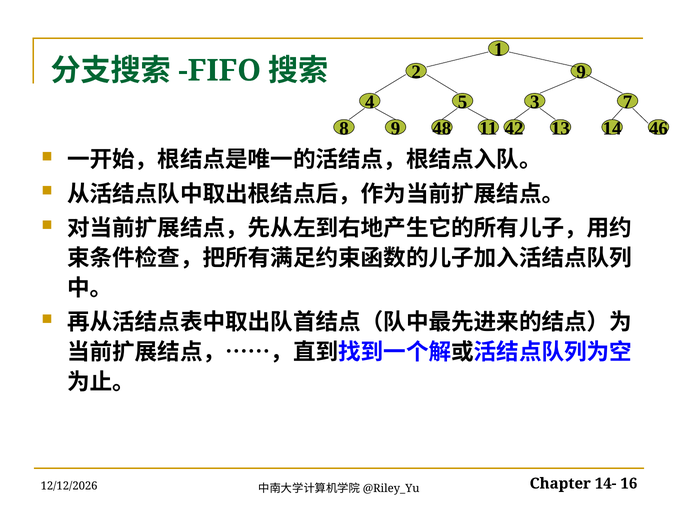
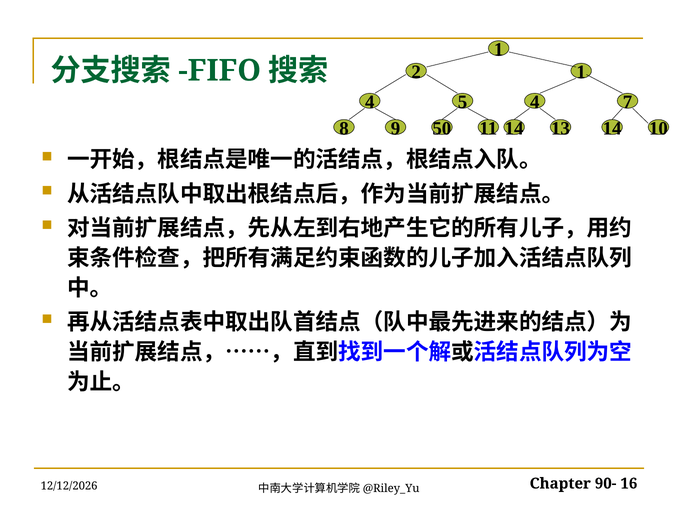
2 9: 9 -> 1 (581, 72)
5 3: 3 -> 4 (535, 102)
48: 48 -> 50 (442, 128)
11 42: 42 -> 14 (514, 128)
46: 46 -> 10 (658, 128)
14-: 14- -> 90- (606, 483)
